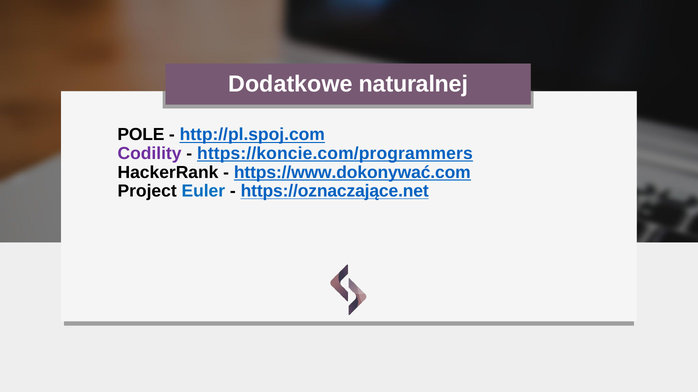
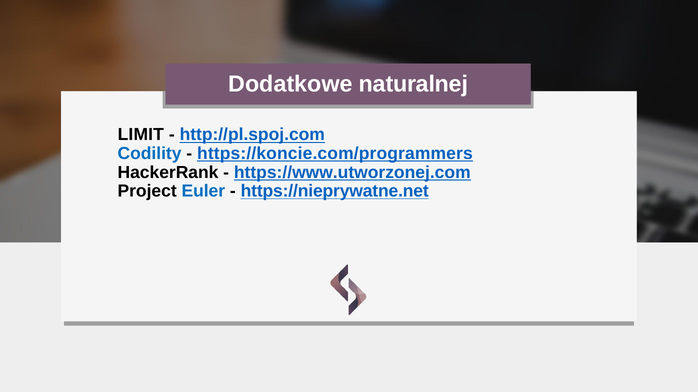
POLE: POLE -> LIMIT (141, 135)
Codility colour: purple -> blue (150, 154)
https://www.dokonywać.com: https://www.dokonywać.com -> https://www.utworzonej.com (352, 173)
https://oznaczające.net: https://oznaczające.net -> https://nieprywatne.net (335, 191)
